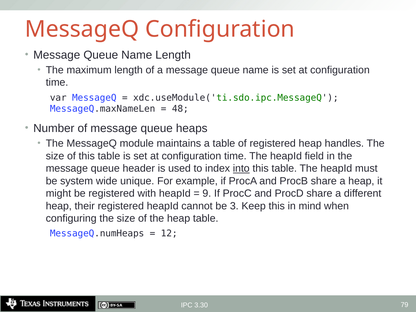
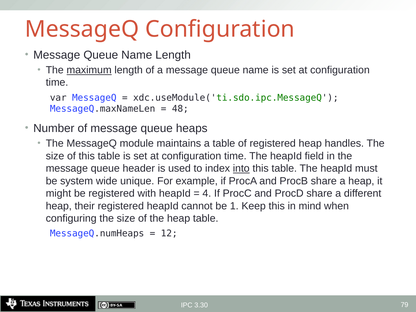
maximum underline: none -> present (89, 70)
9: 9 -> 4 (207, 193)
3: 3 -> 1 (234, 206)
